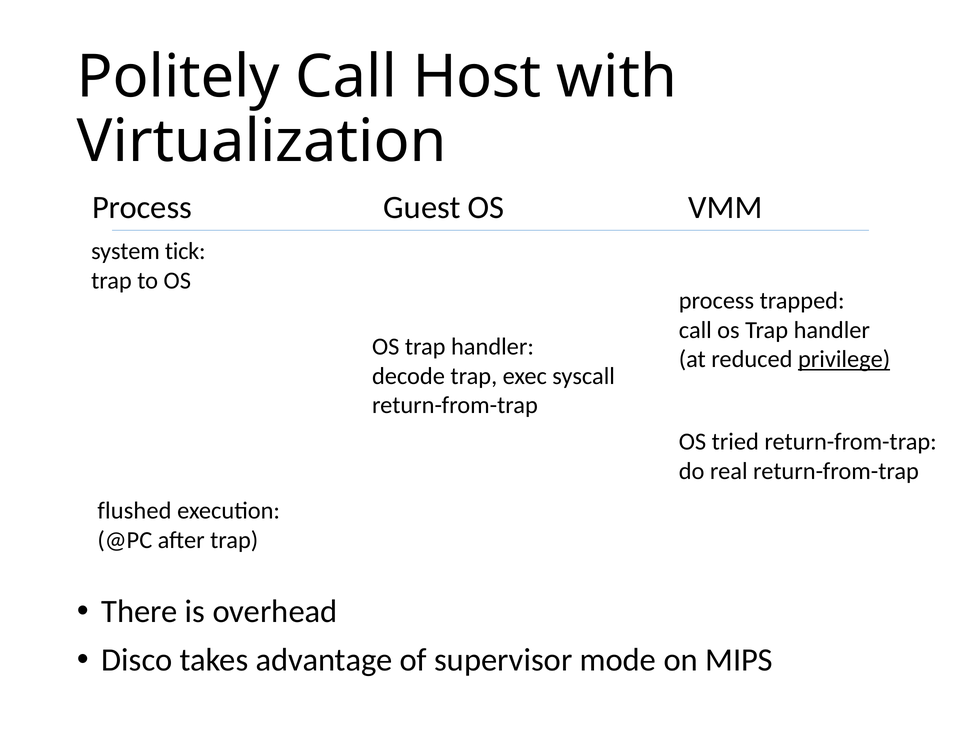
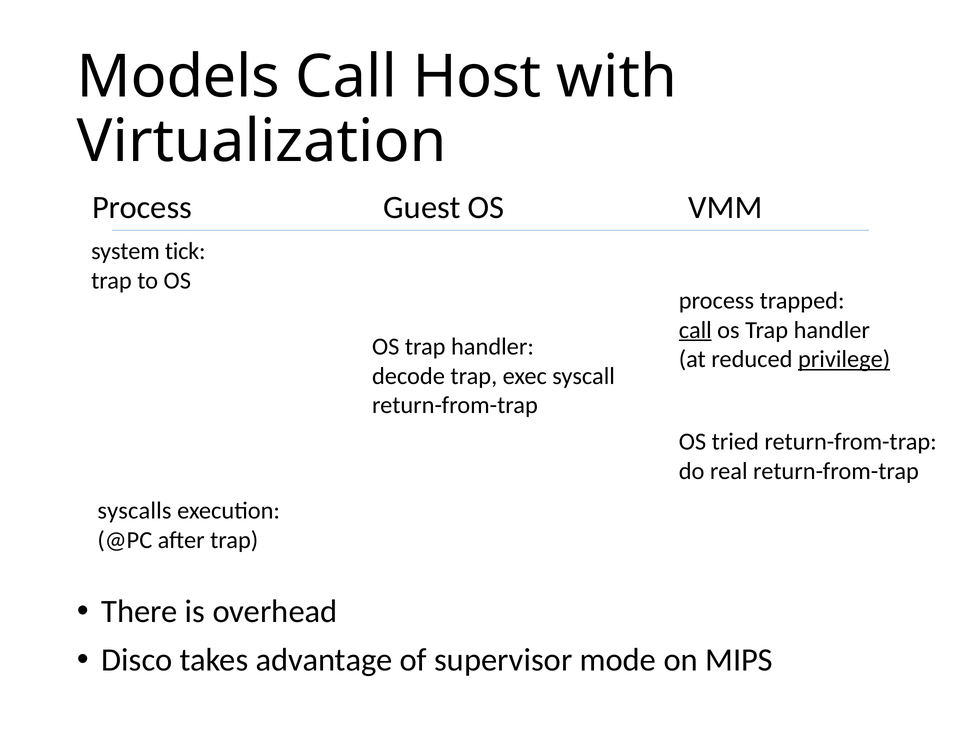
Politely: Politely -> Models (178, 77)
call underline: none -> present (695, 330)
flushed: flushed -> syscalls (134, 511)
